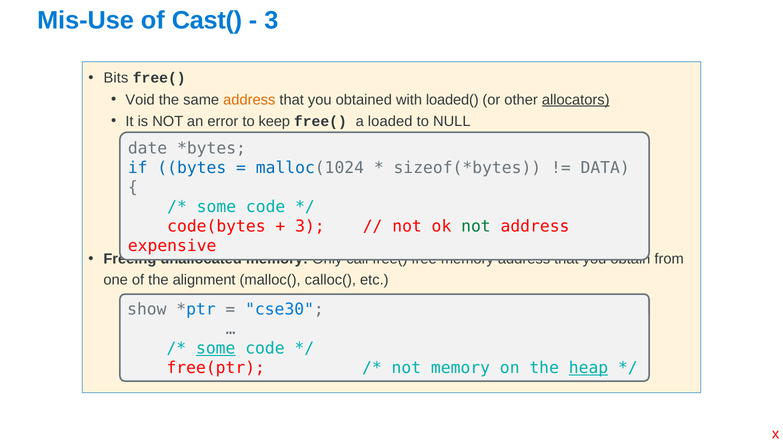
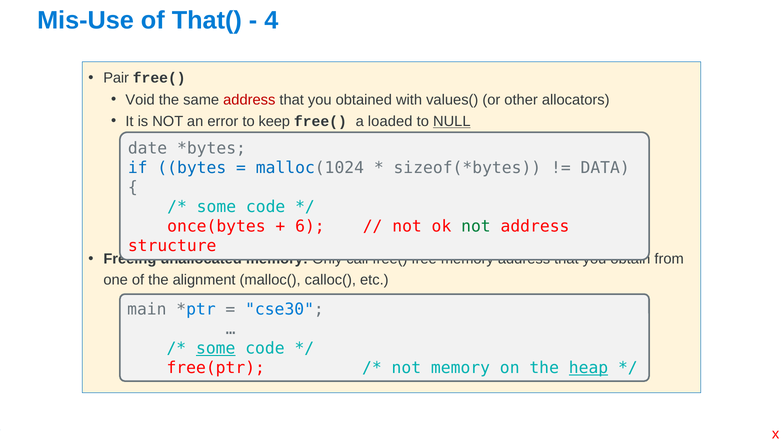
Cast(: Cast( -> That( (207, 21)
3: 3 -> 4 (271, 21)
Bits: Bits -> Pair (116, 78)
address colour: orange -> red (249, 100)
loaded(: loaded( -> values( (452, 100)
allocators underline: present -> none (576, 100)
NULL underline: none -> present (452, 122)
code(bytes: code(bytes -> once(bytes (216, 227)
3: 3 -> 6 (310, 227)
expensive: expensive -> structure (172, 246)
show: show -> main (147, 310)
